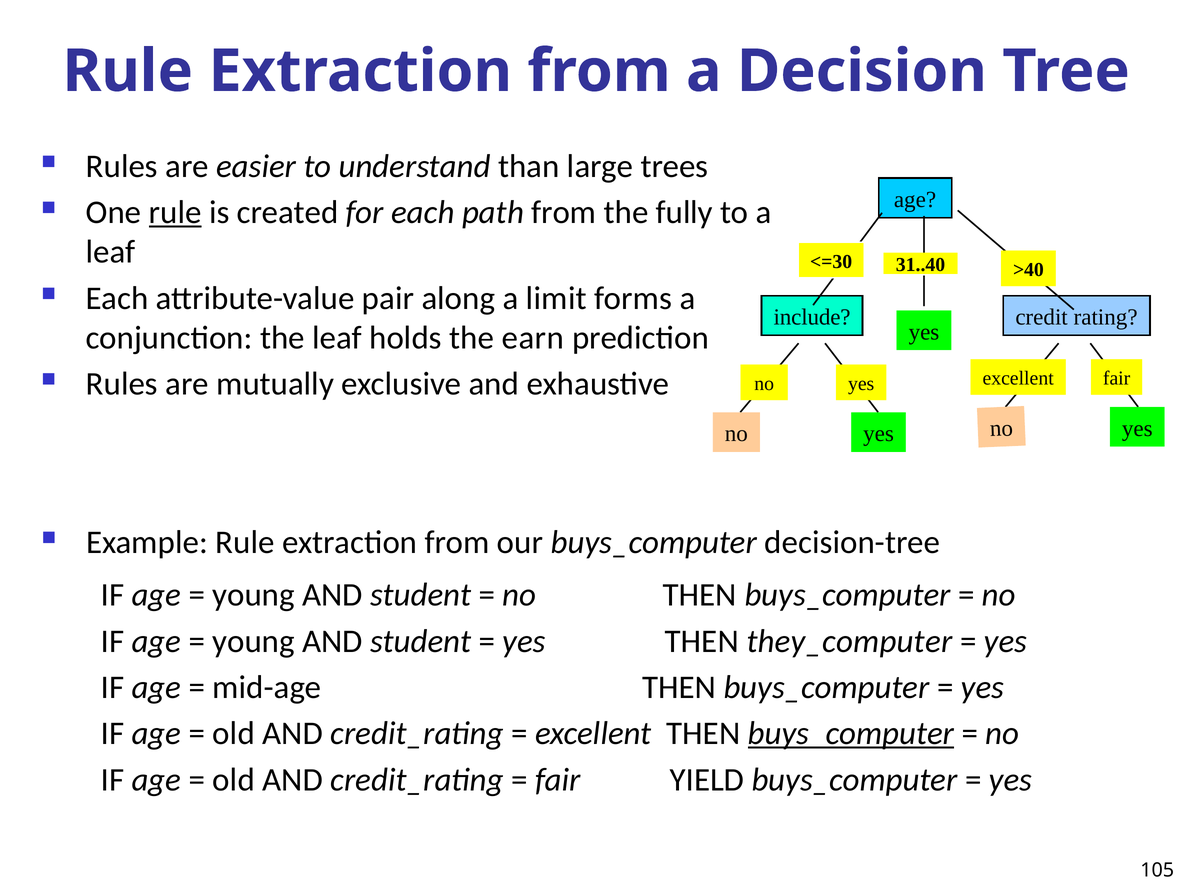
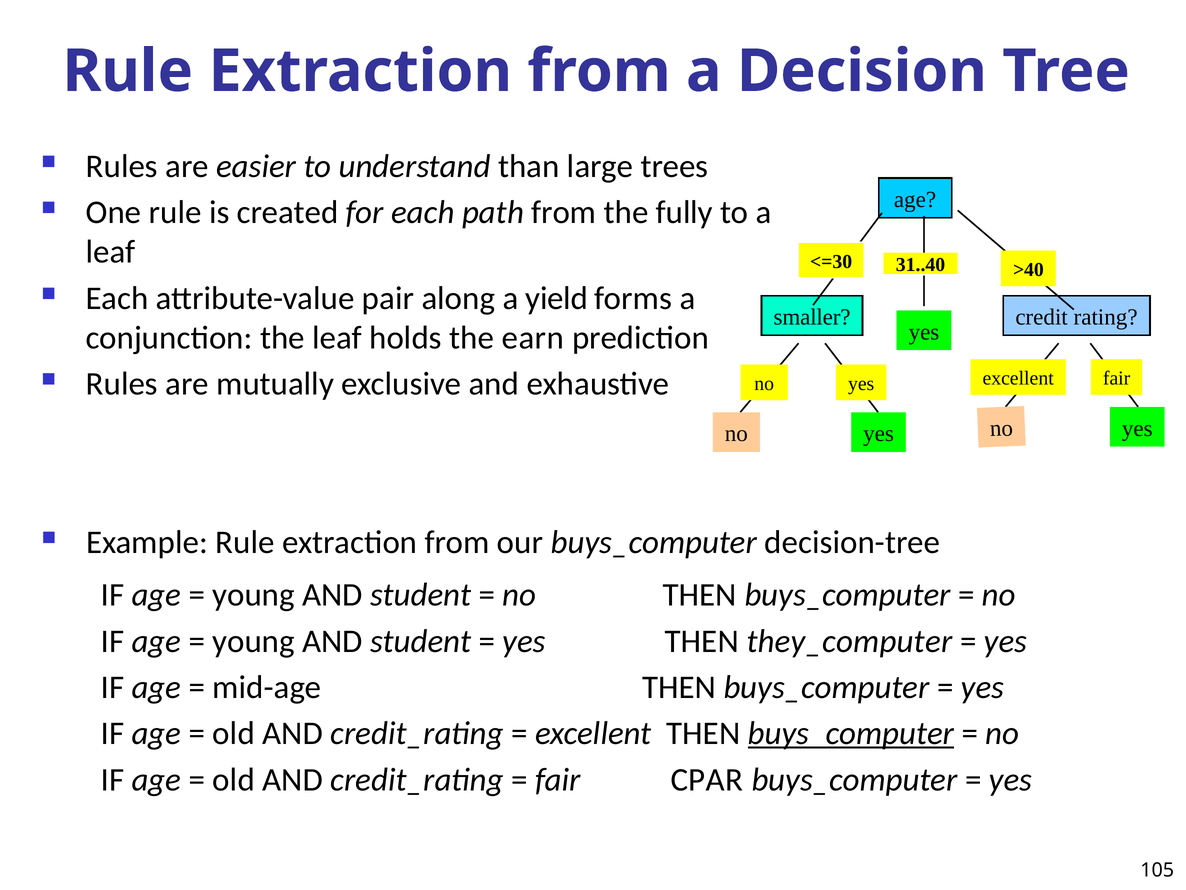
rule underline: present -> none (175, 212)
limit: limit -> yield (557, 298)
include: include -> smaller (812, 317)
YIELD: YIELD -> CPAR (707, 779)
